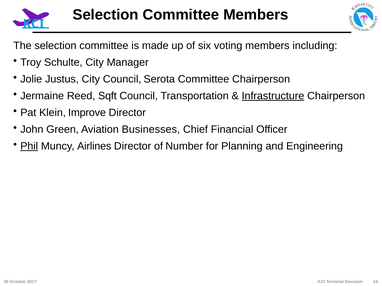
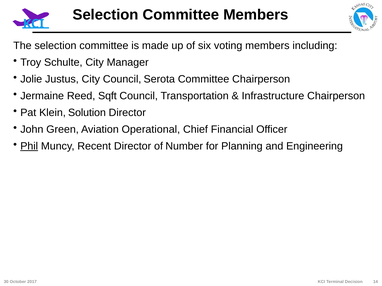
Infrastructure underline: present -> none (273, 96)
Improve: Improve -> Solution (87, 113)
Businesses: Businesses -> Operational (151, 130)
Airlines: Airlines -> Recent (94, 146)
